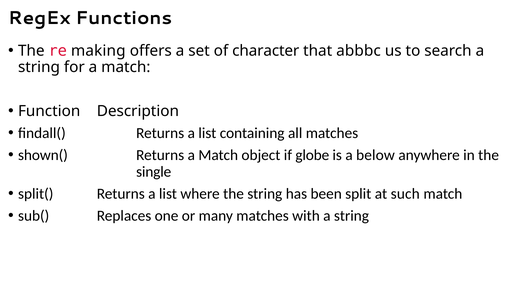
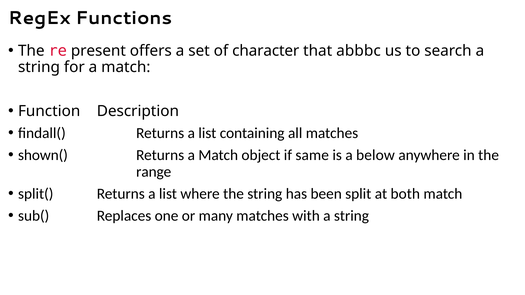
making: making -> present (98, 51)
globe: globe -> same (312, 155)
single: single -> range (154, 172)
such: such -> both (405, 194)
